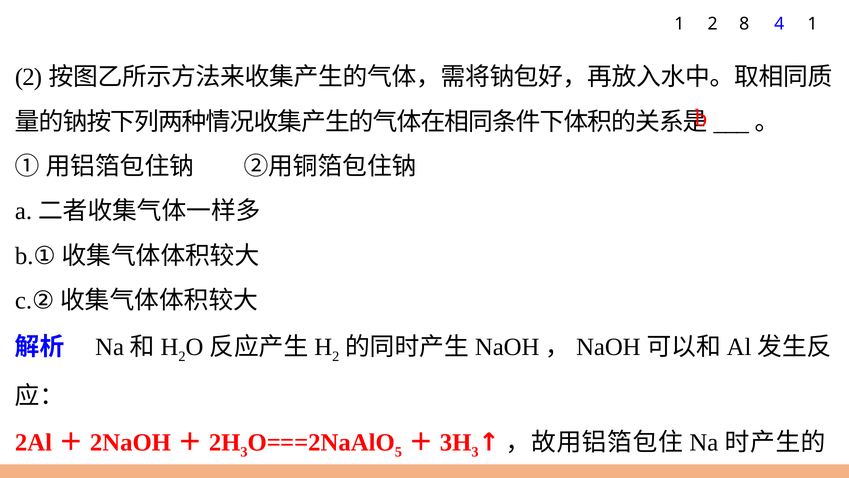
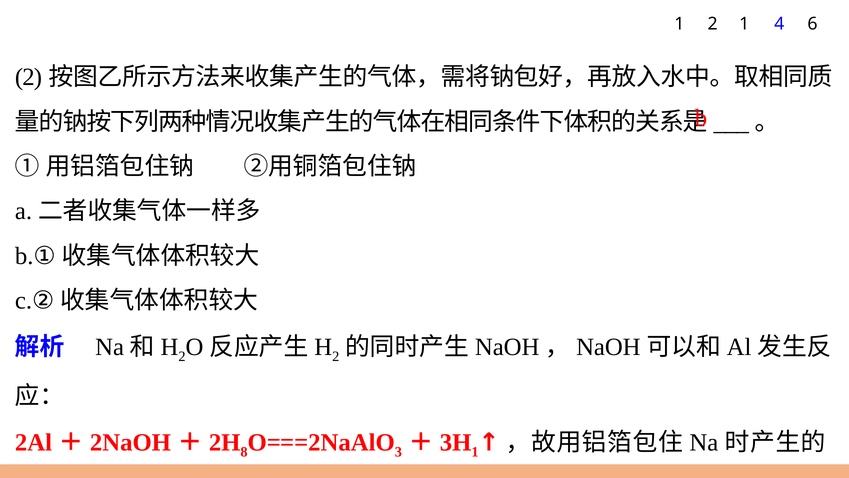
2 8: 8 -> 1 (744, 24)
4 1: 1 -> 6 (812, 24)
3: 3 -> 8 (244, 452)
5: 5 -> 3 (398, 452)
3: 3 -> 1 (475, 452)
